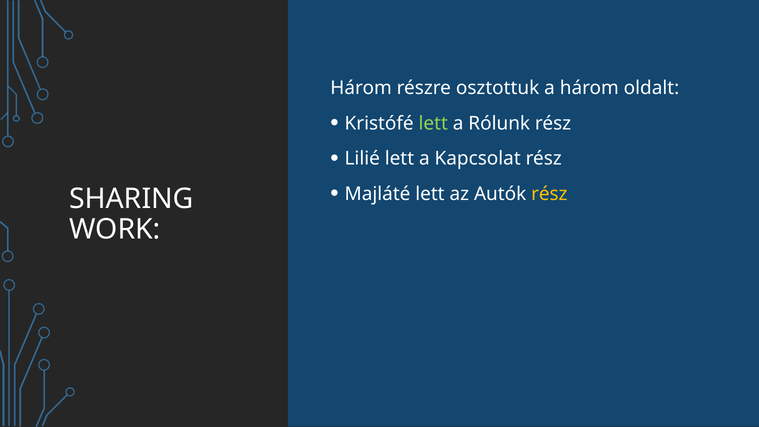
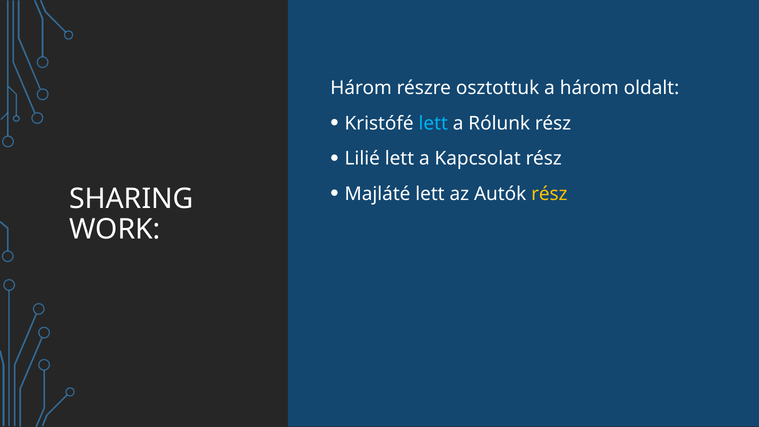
lett colour: light green -> light blue (433, 123)
